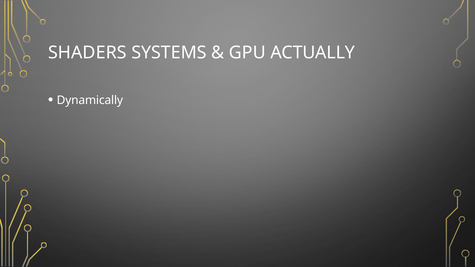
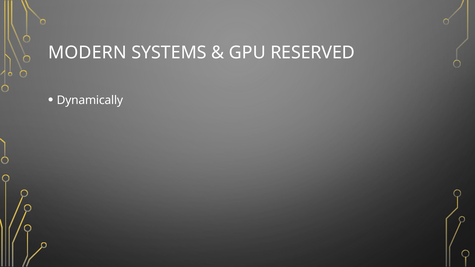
SHADERS: SHADERS -> MODERN (87, 53)
ACTUALLY: ACTUALLY -> RESERVED (313, 53)
